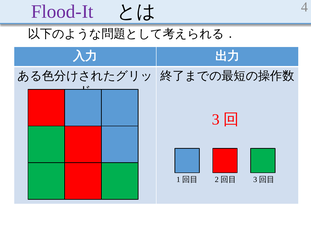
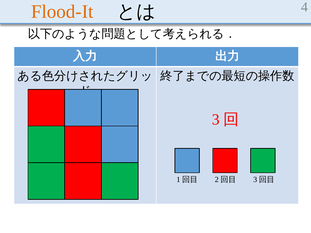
Flood-It colour: purple -> orange (62, 12)
